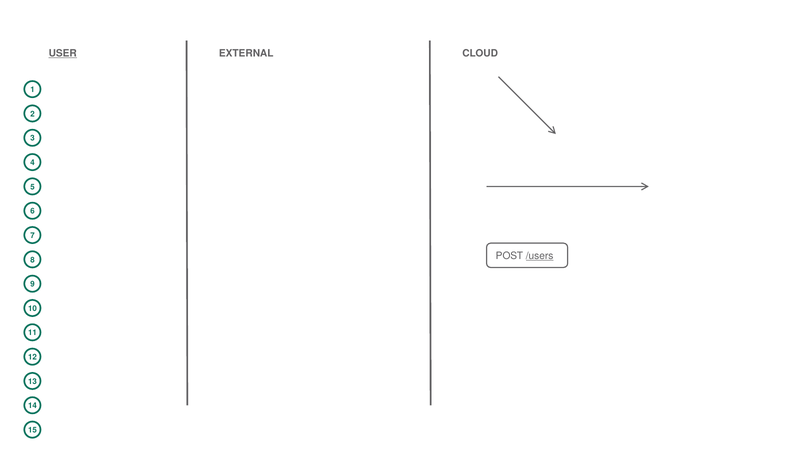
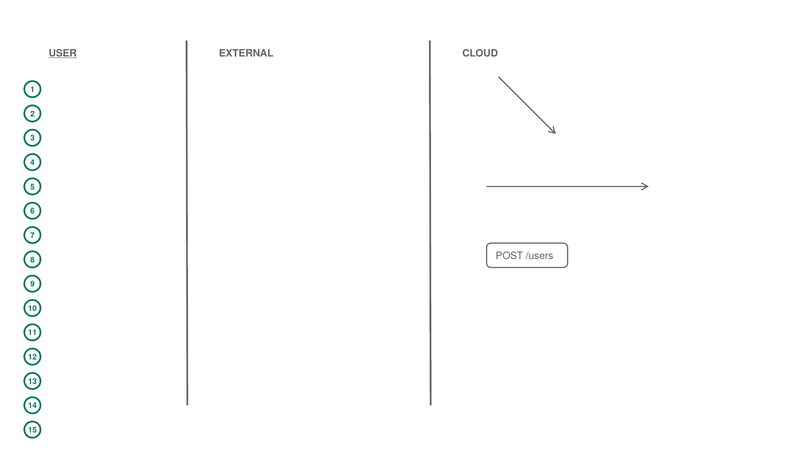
/users underline: present -> none (540, 256)
